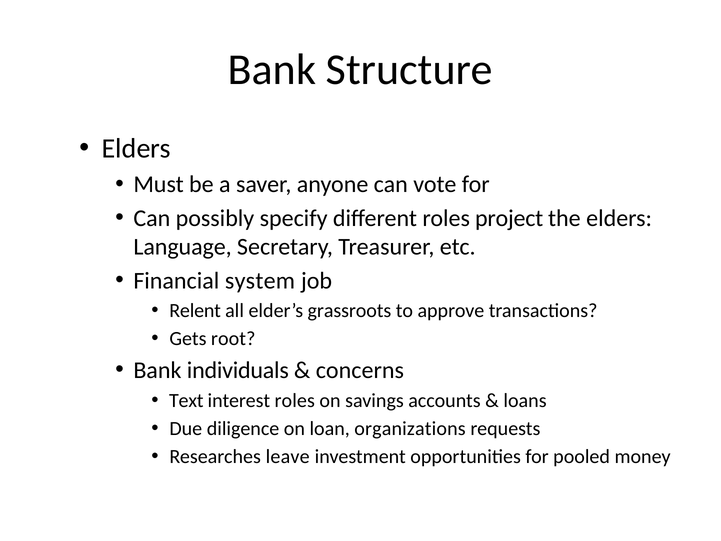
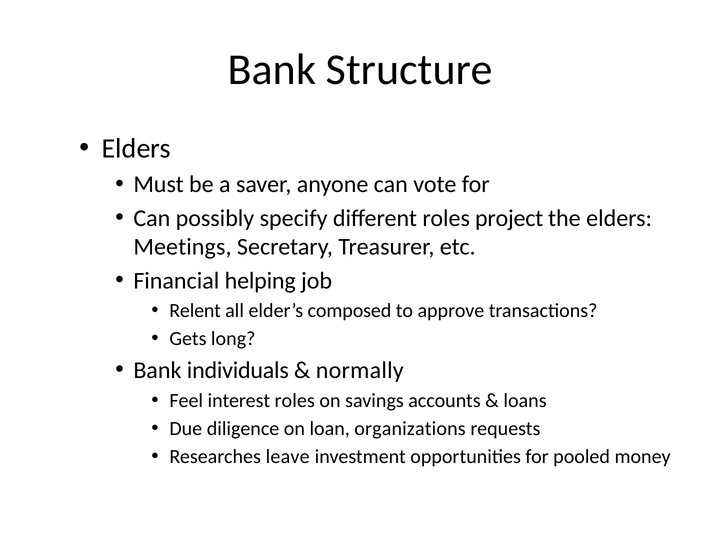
Language: Language -> Meetings (182, 247)
system: system -> helping (260, 280)
grassroots: grassroots -> composed (349, 311)
root: root -> long (233, 339)
concerns: concerns -> normally (360, 370)
Text: Text -> Feel (186, 400)
